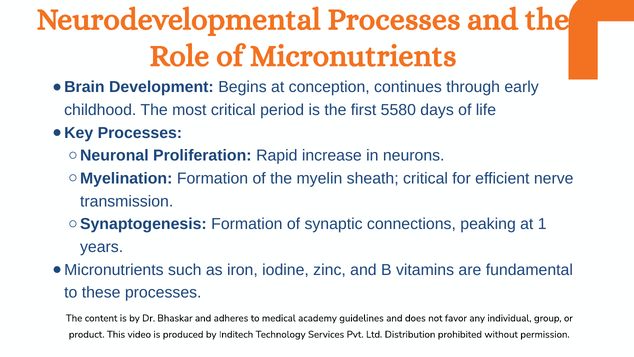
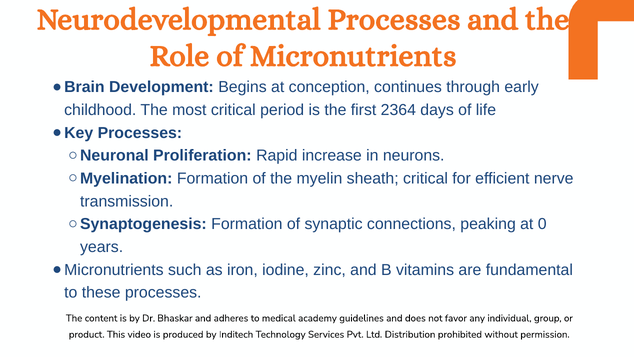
5580: 5580 -> 2364 (398, 110)
1: 1 -> 0 (542, 224)
